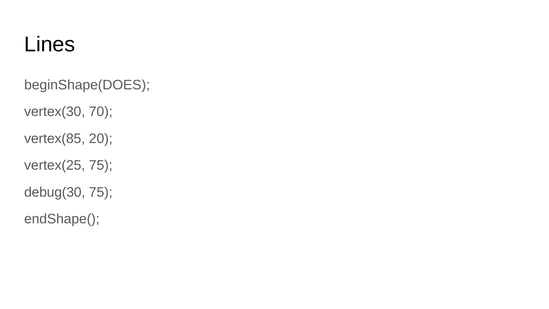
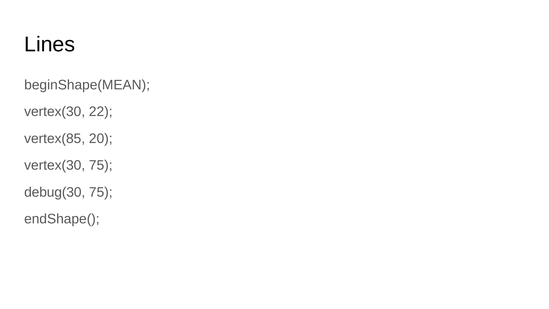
beginShape(DOES: beginShape(DOES -> beginShape(MEAN (87, 85)
70: 70 -> 22 (101, 112)
vertex(25: vertex(25 -> vertex(30 (55, 165)
